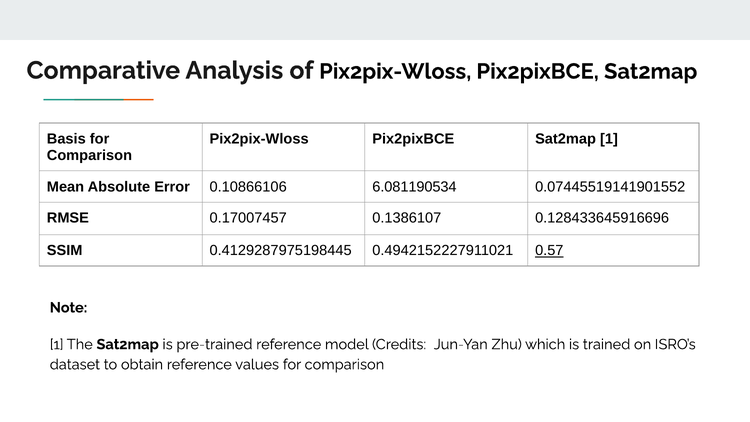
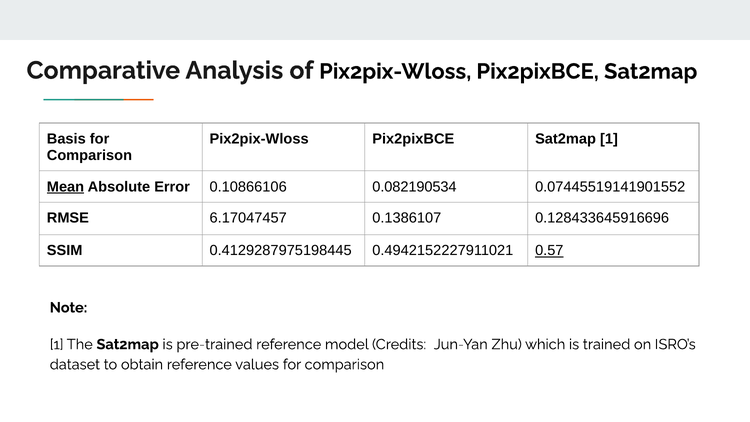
Mean underline: none -> present (65, 187)
6.081190534: 6.081190534 -> 0.082190534 (414, 187)
0.17007457: 0.17007457 -> 6.17047457 (248, 218)
